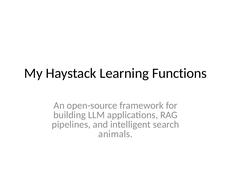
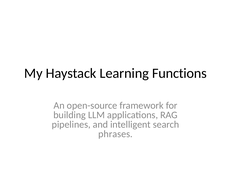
animals: animals -> phrases (115, 134)
